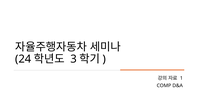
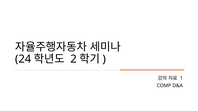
3: 3 -> 2 (74, 59)
